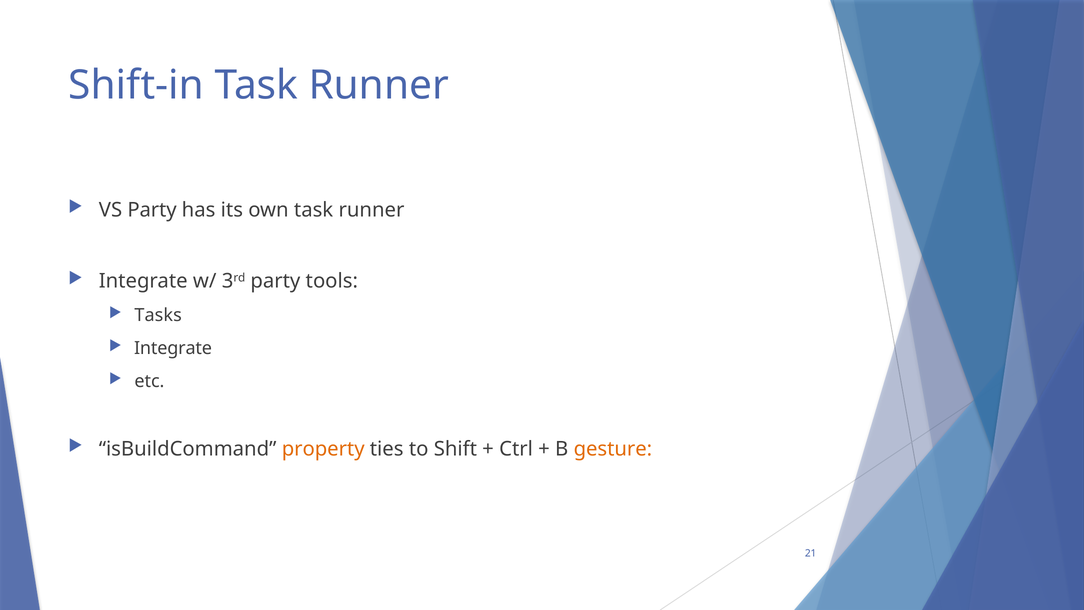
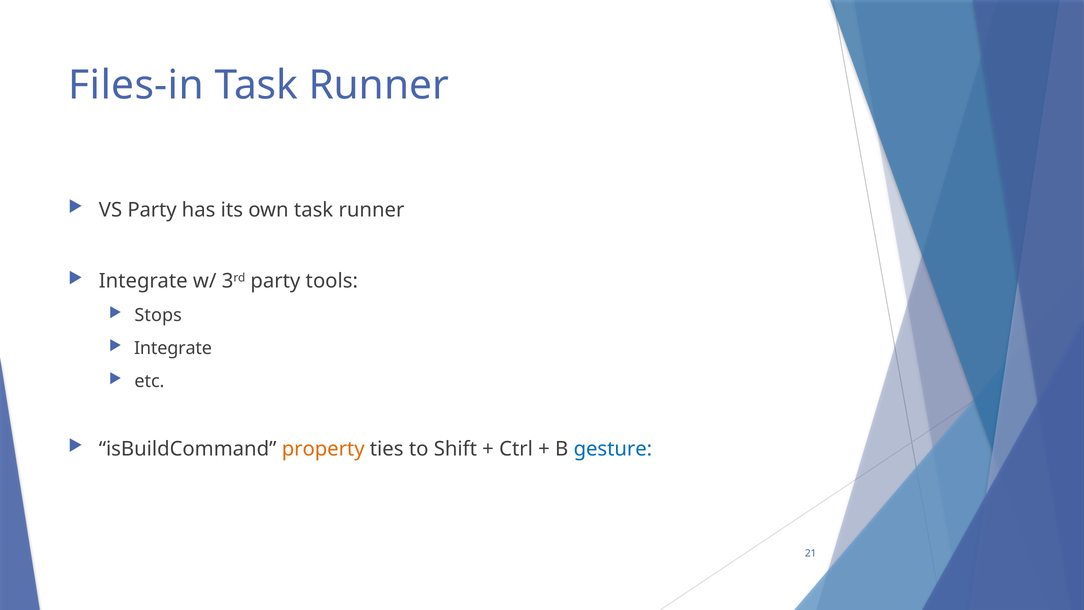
Shift-in: Shift-in -> Files-in (136, 85)
Tasks: Tasks -> Stops (158, 315)
gesture colour: orange -> blue (613, 449)
